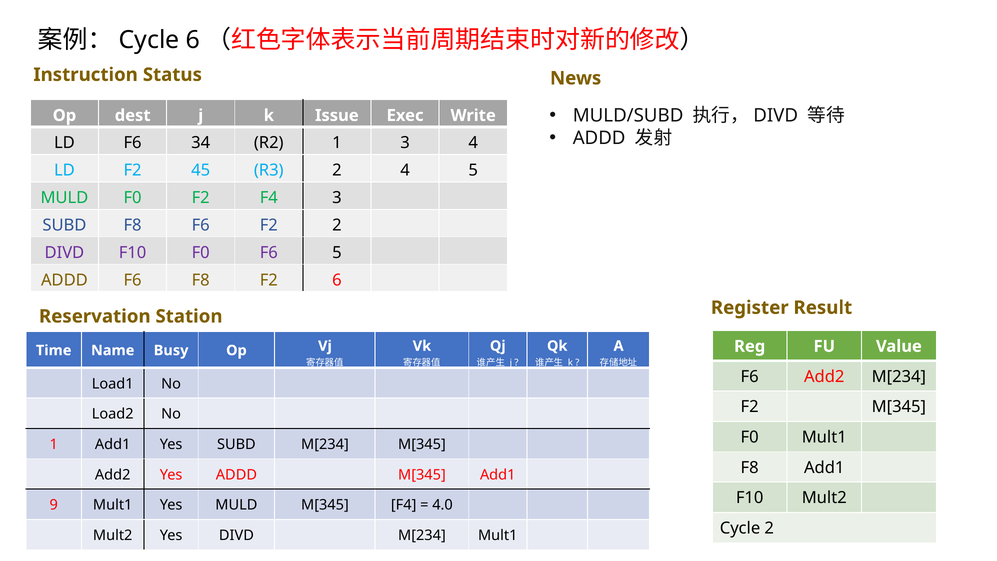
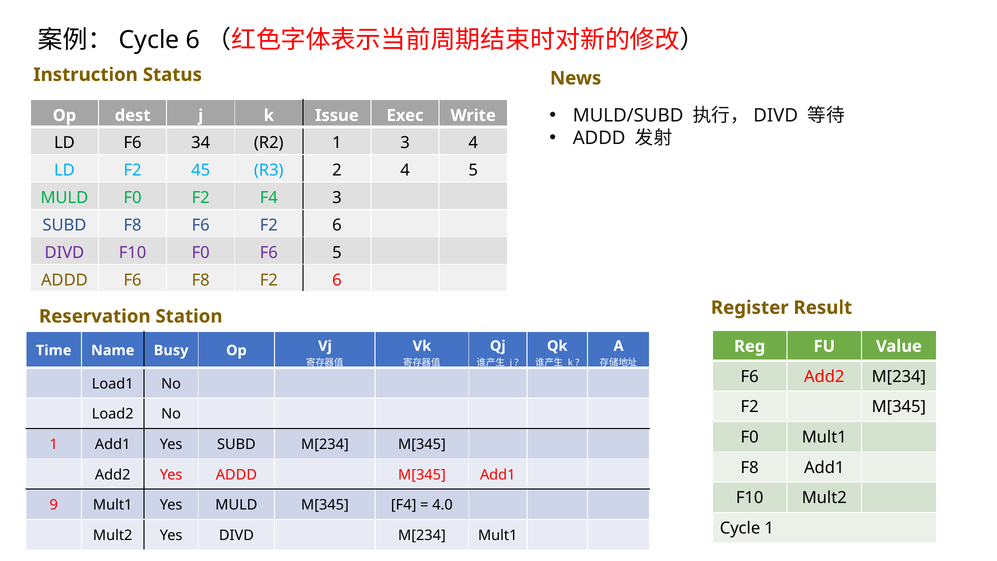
F6 F2 2: 2 -> 6 (337, 225)
Cycle 2: 2 -> 1 (769, 528)
